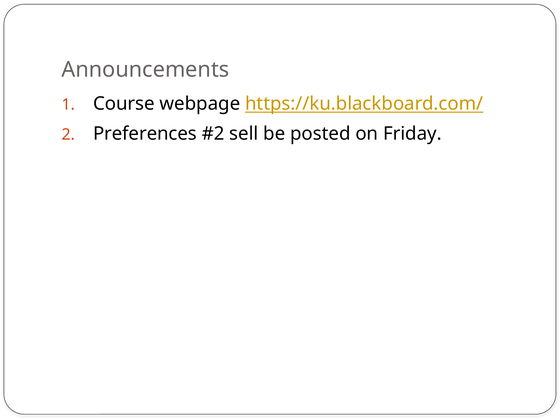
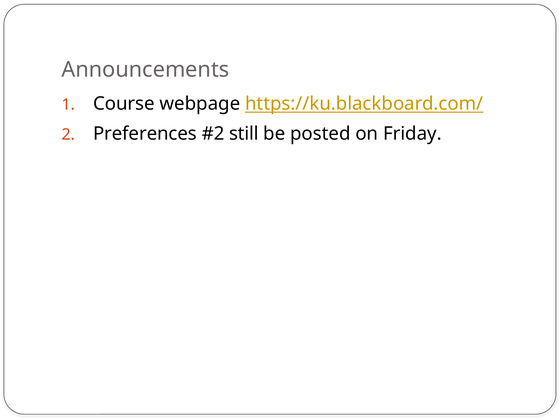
sell: sell -> still (244, 134)
